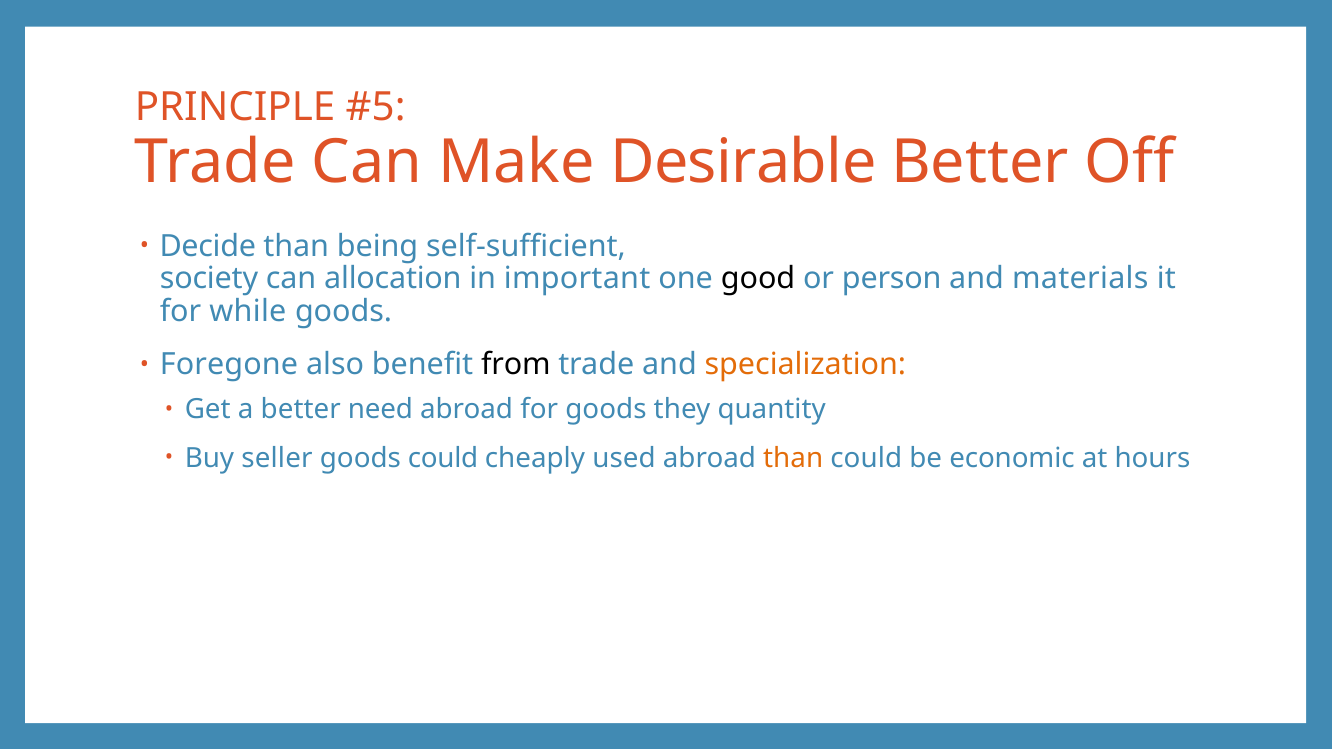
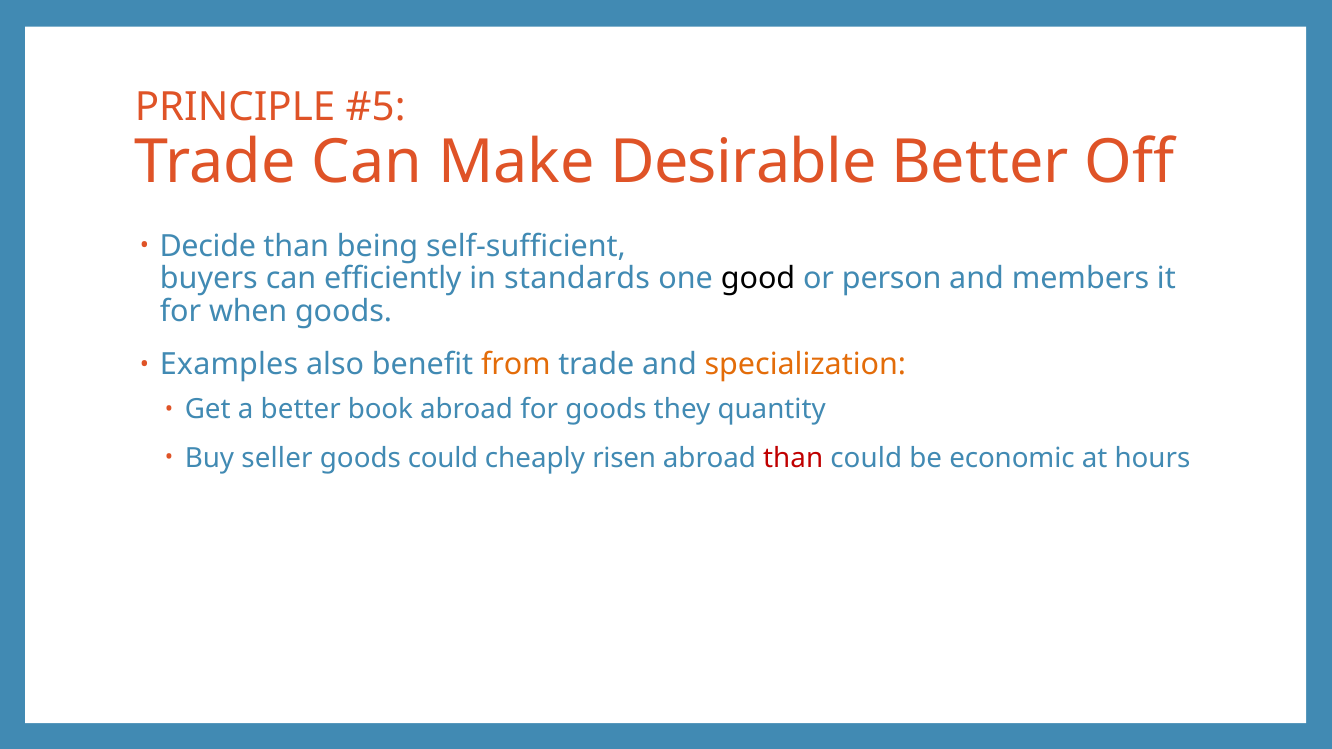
society: society -> buyers (209, 279)
allocation: allocation -> efficiently (393, 279)
important: important -> standards (577, 279)
materials: materials -> members (1080, 279)
while: while -> when (248, 312)
Foregone: Foregone -> Examples (229, 364)
from colour: black -> orange (516, 364)
need: need -> book (380, 410)
used: used -> risen (624, 458)
than colour: orange -> red (793, 458)
